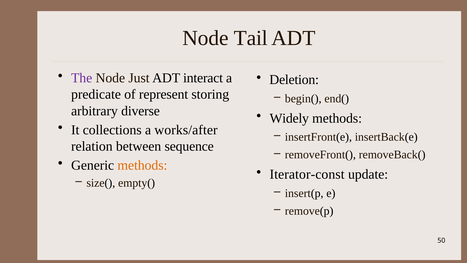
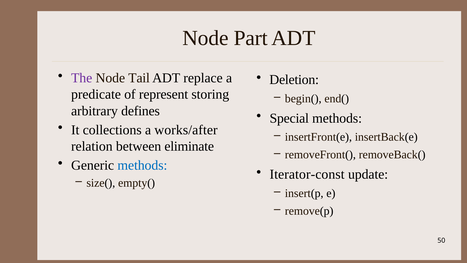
Tail: Tail -> Part (251, 38)
Just: Just -> Tail (139, 78)
interact: interact -> replace (203, 78)
diverse: diverse -> defines (141, 111)
Widely: Widely -> Special (289, 118)
sequence: sequence -> eliminate (189, 146)
methods colour: orange -> blue (142, 165)
